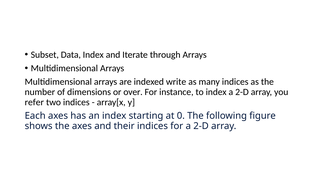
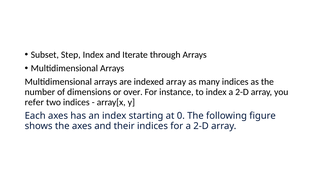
Data: Data -> Step (71, 55)
indexed write: write -> array (176, 82)
